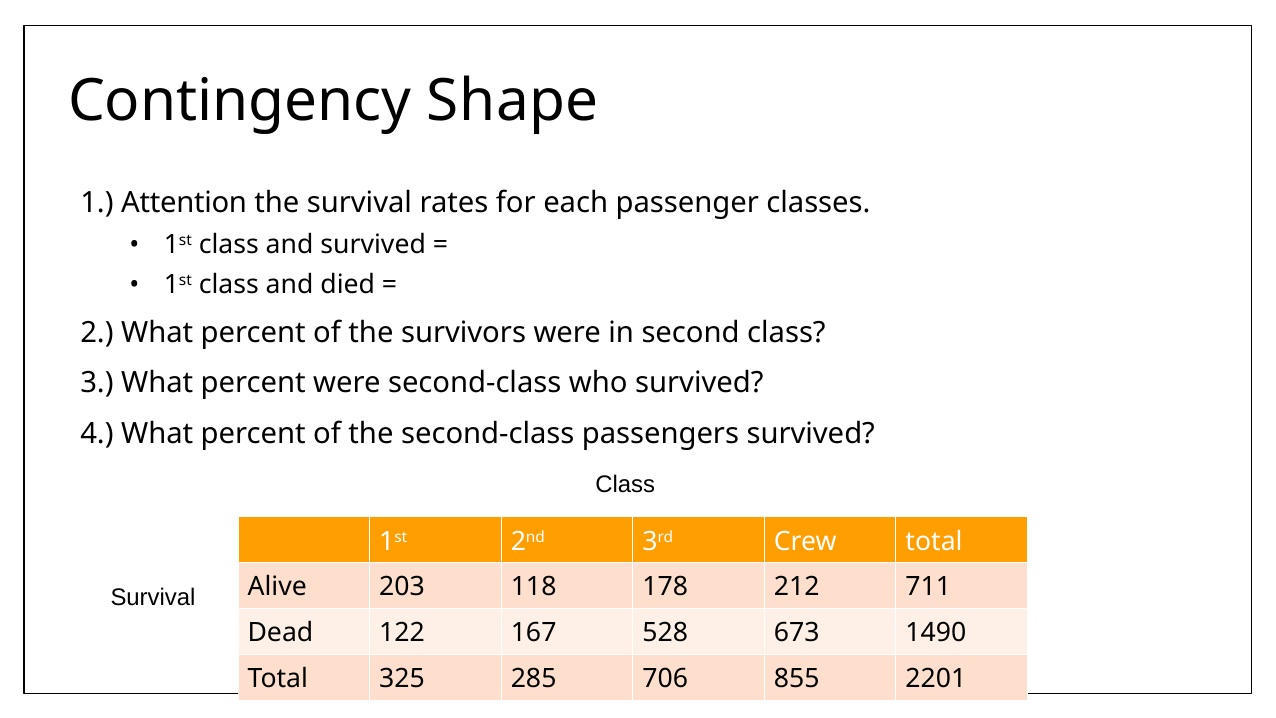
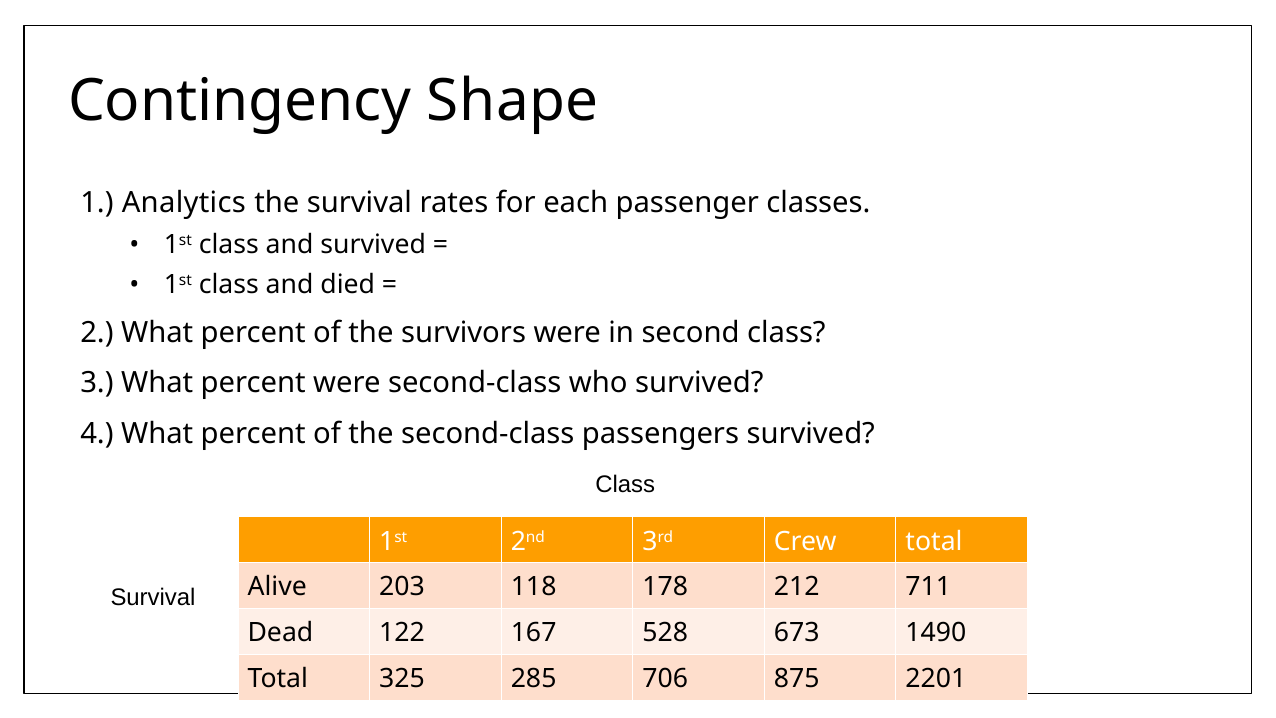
Attention: Attention -> Analytics (184, 203)
855: 855 -> 875 (797, 679)
